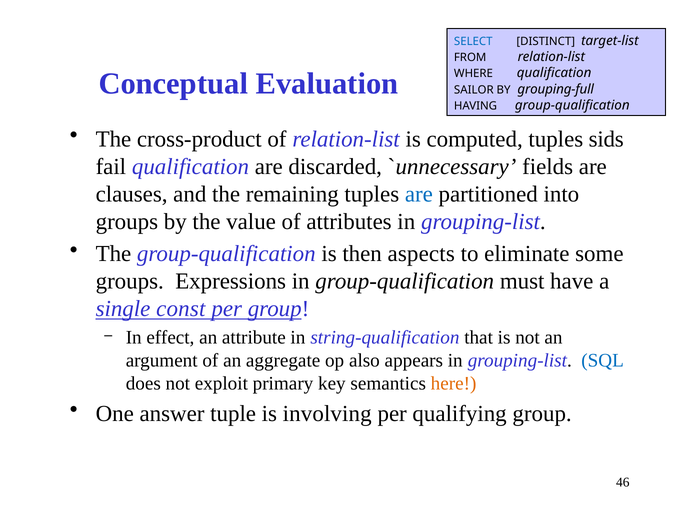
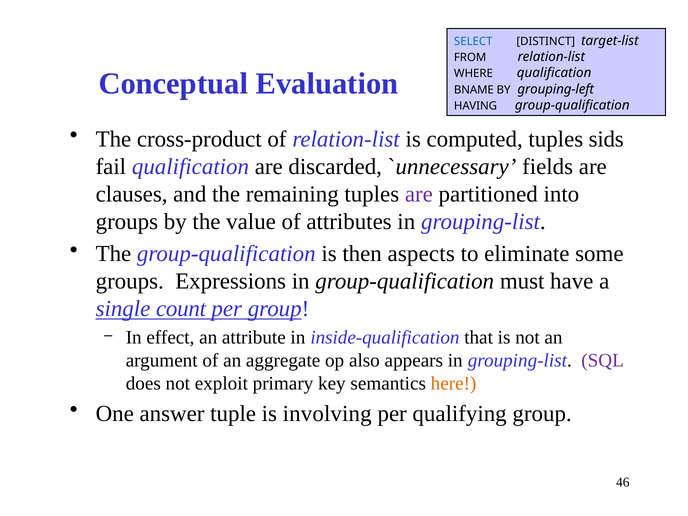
SAILOR: SAILOR -> BNAME (474, 90)
grouping-full: grouping-full -> grouping-left (556, 89)
are colour: blue -> purple (419, 194)
const: const -> count (181, 309)
string-qualification: string-qualification -> inside-qualification (385, 338)
SQL colour: blue -> purple (603, 361)
